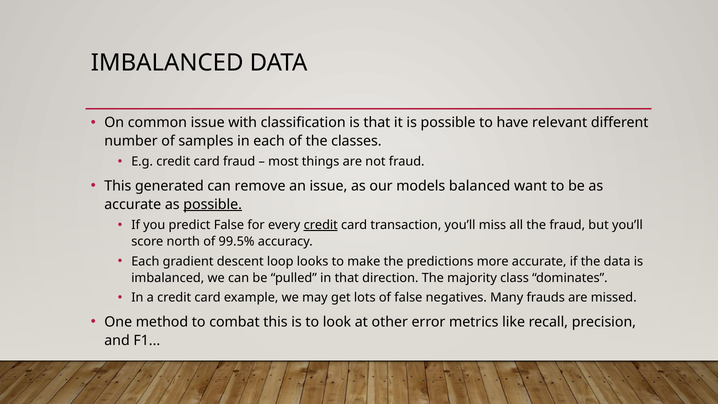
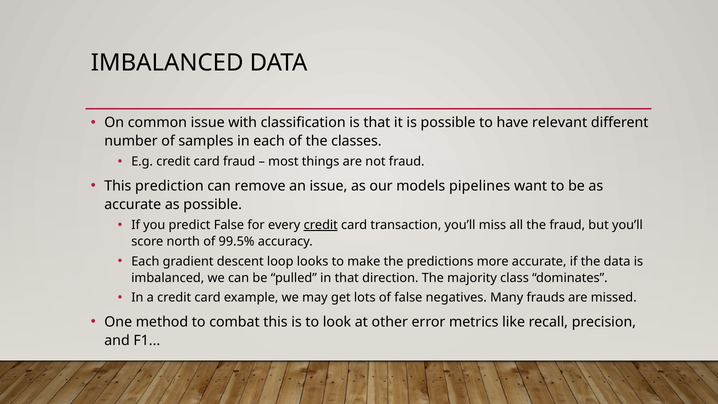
generated: generated -> prediction (169, 186)
balanced: balanced -> pipelines (480, 186)
possible underline: present -> none (213, 204)
